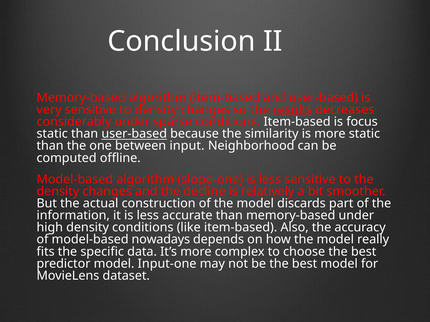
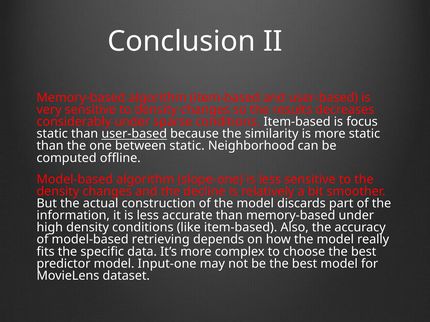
results underline: present -> none (292, 110)
between input: input -> static (187, 146)
nowadays: nowadays -> retrieving (161, 240)
